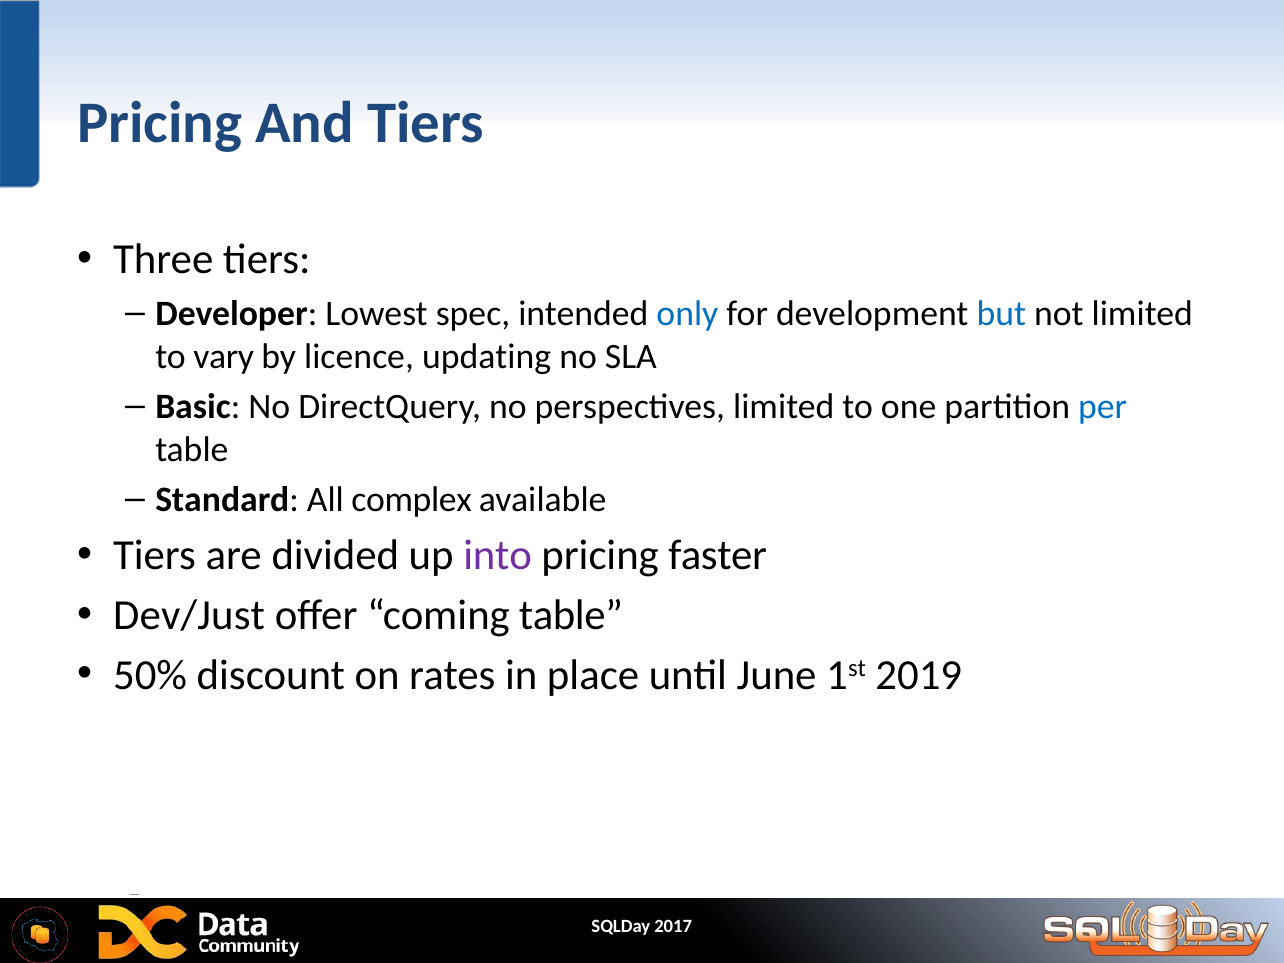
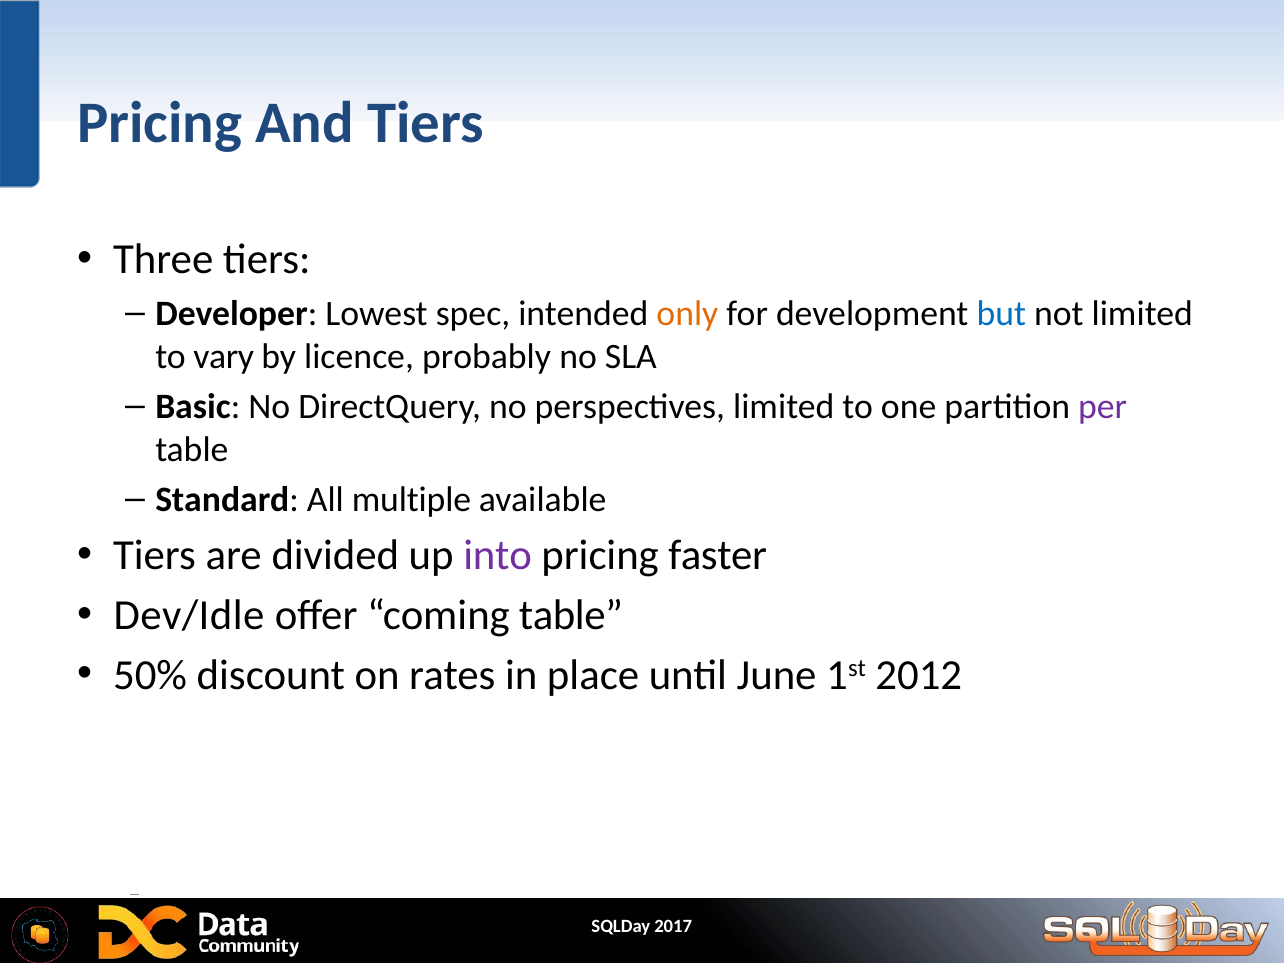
only colour: blue -> orange (687, 314)
updating: updating -> probably (487, 356)
per colour: blue -> purple (1103, 406)
complex: complex -> multiple (411, 499)
Dev/Just: Dev/Just -> Dev/Idle (189, 615)
2019: 2019 -> 2012 (919, 675)
